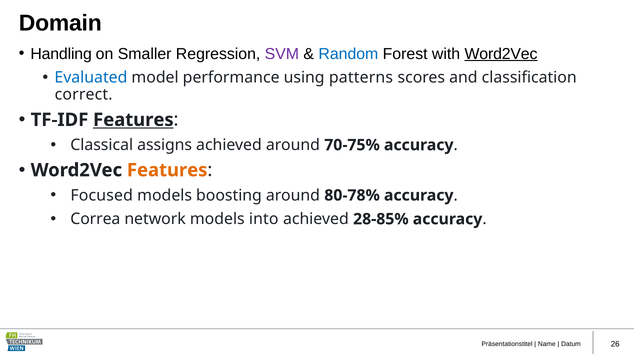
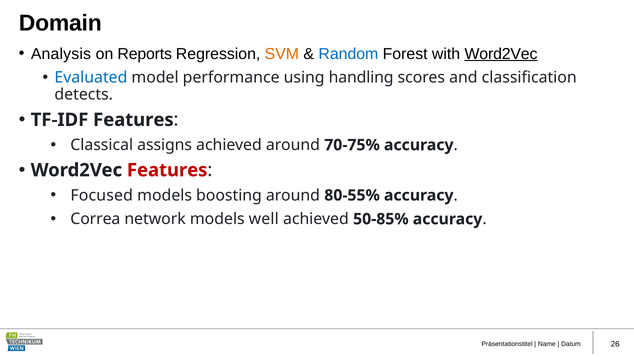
Handling: Handling -> Analysis (61, 54)
Smaller: Smaller -> Reports (145, 54)
SVM colour: purple -> orange (282, 54)
patterns: patterns -> handling (361, 77)
correct: correct -> detects (84, 95)
Features underline: present -> none (133, 120)
Features colour: orange -> red (167, 170)
80-78%: 80-78% -> 80-55% (352, 195)
into: into -> well (264, 219)
28-85%: 28-85% -> 50-85% (381, 219)
